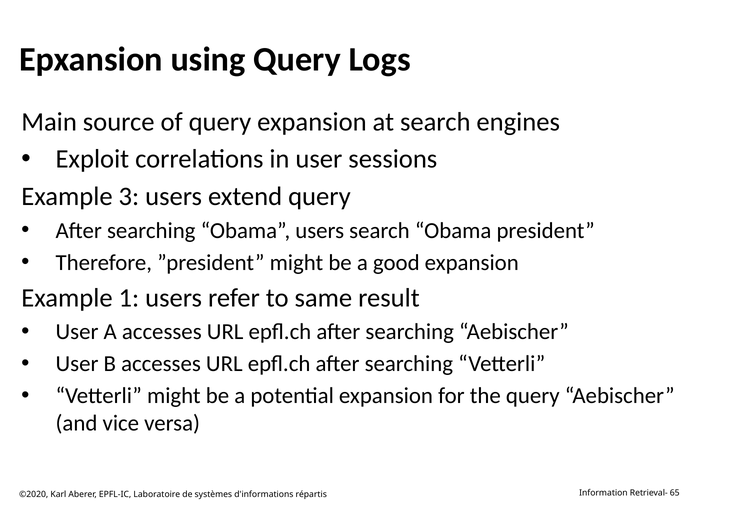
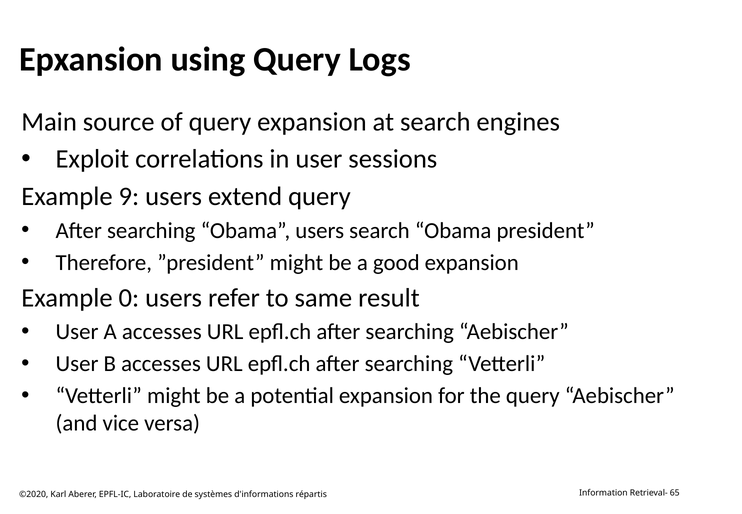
3: 3 -> 9 (129, 196)
1: 1 -> 0 (129, 298)
